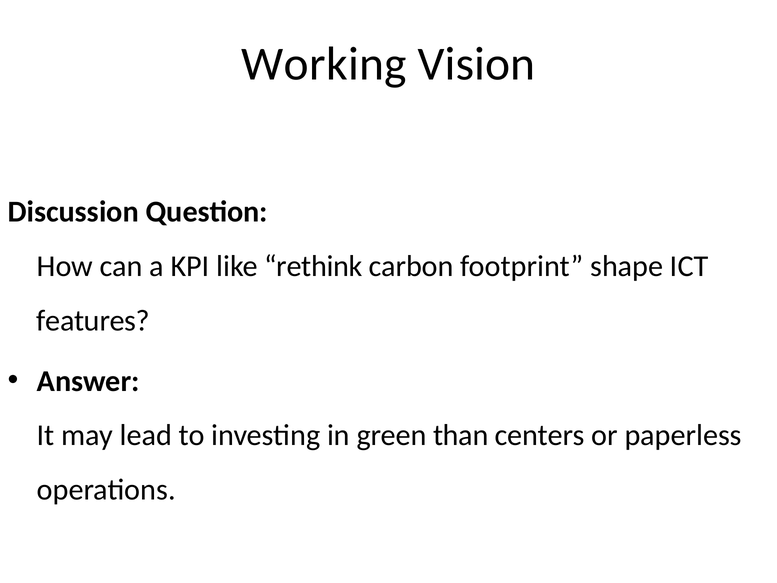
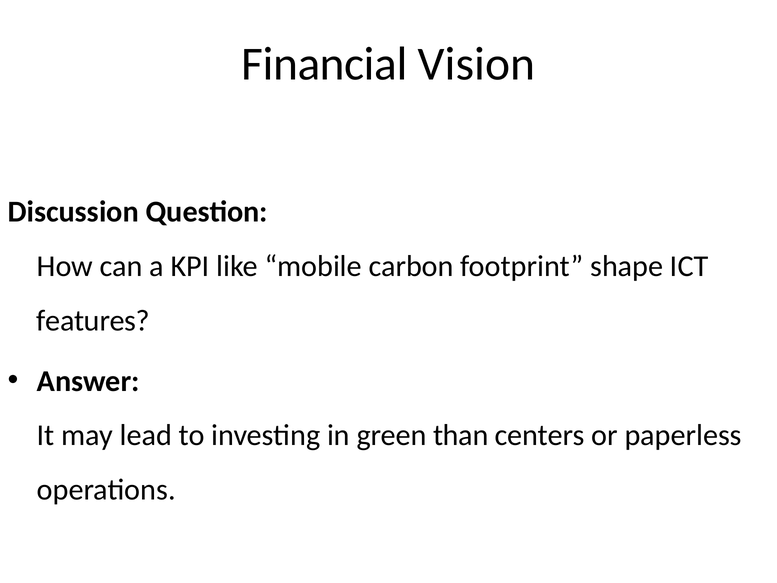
Working: Working -> Financial (324, 64)
rethink: rethink -> mobile (313, 266)
